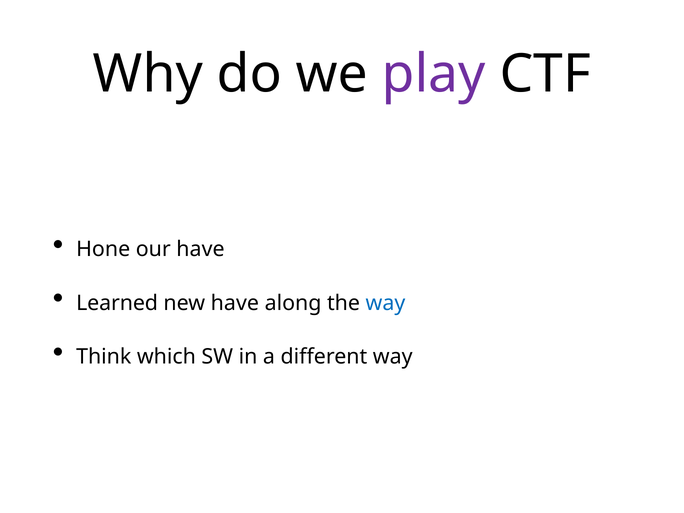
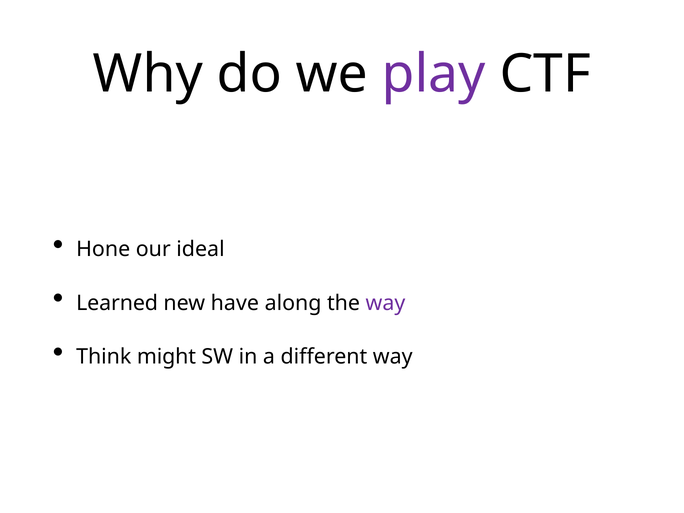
our have: have -> ideal (200, 249)
way colour: blue -> purple (385, 303)
which: which -> might (166, 357)
